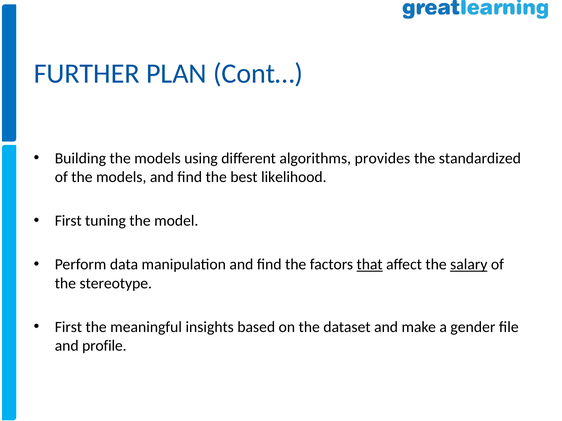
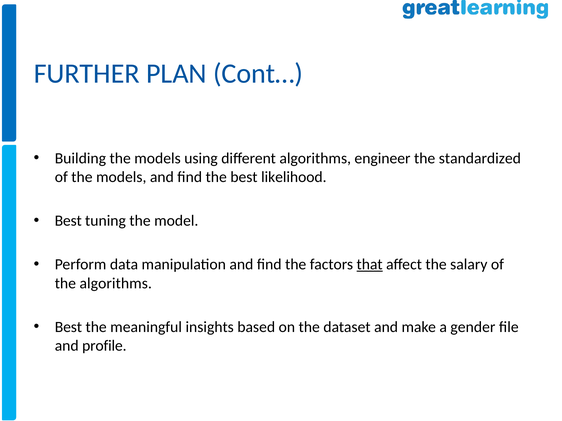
provides: provides -> engineer (383, 158)
First: First -> Best (68, 221)
salary underline: present -> none (469, 265)
the stereotype: stereotype -> algorithms (116, 284)
First: First -> Best (68, 327)
